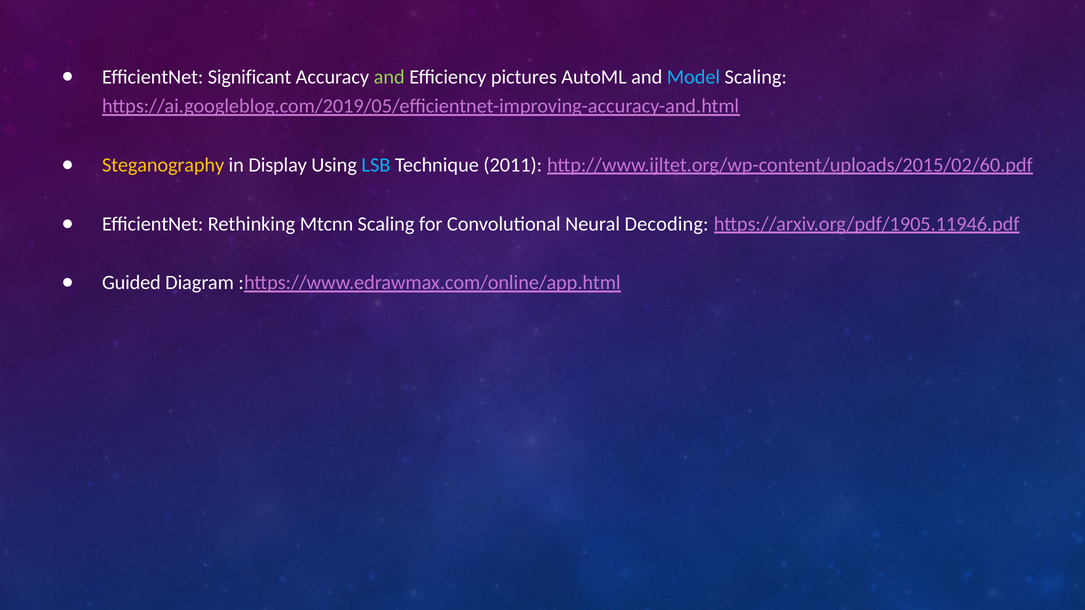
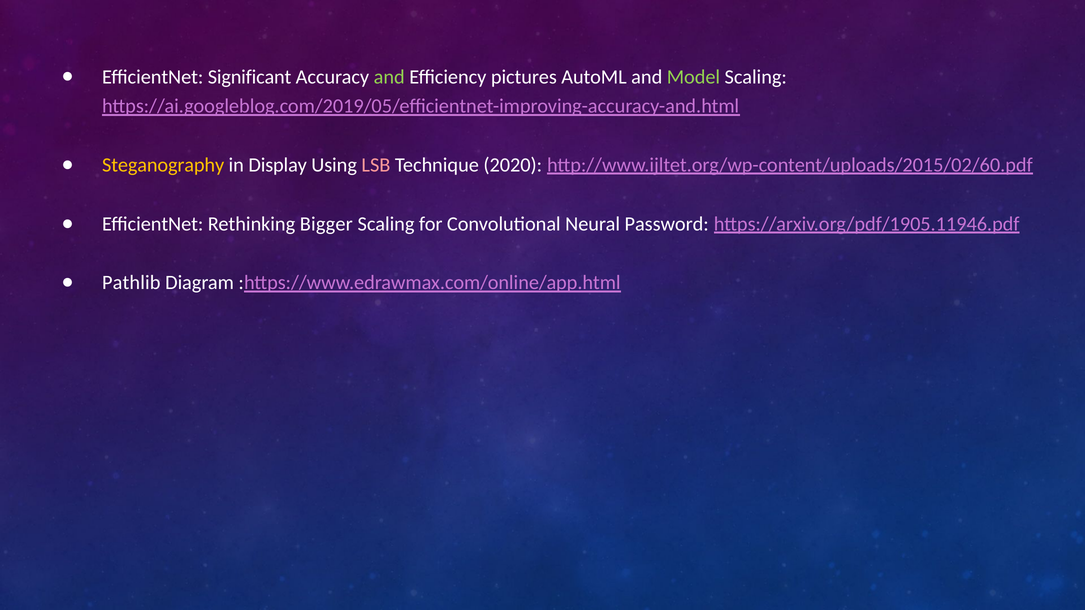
Model colour: light blue -> light green (693, 77)
LSB colour: light blue -> pink (376, 165)
2011: 2011 -> 2020 (513, 165)
Mtcnn: Mtcnn -> Bigger (326, 224)
Decoding: Decoding -> Password (667, 224)
Guided: Guided -> Pathlib (131, 283)
